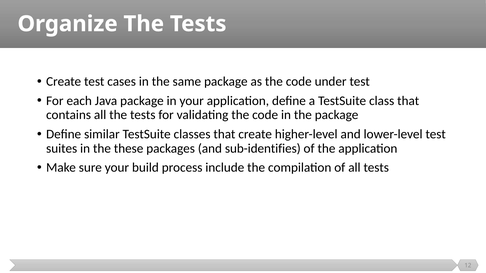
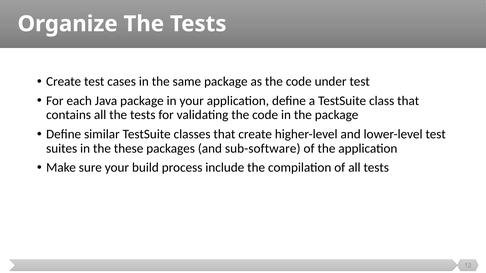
sub-identifies: sub-identifies -> sub-software (263, 149)
